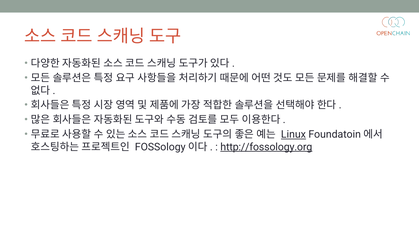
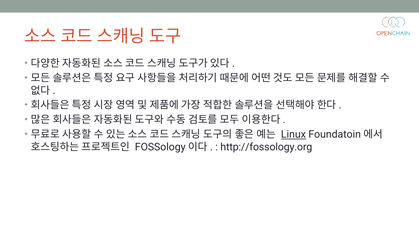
http://fossology.org underline: present -> none (266, 147)
